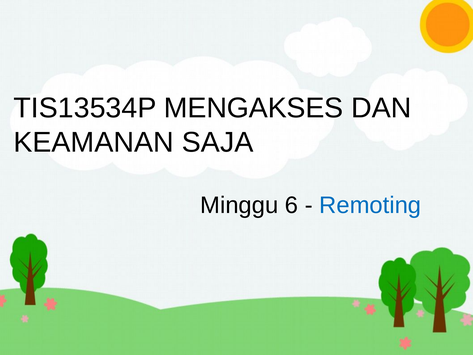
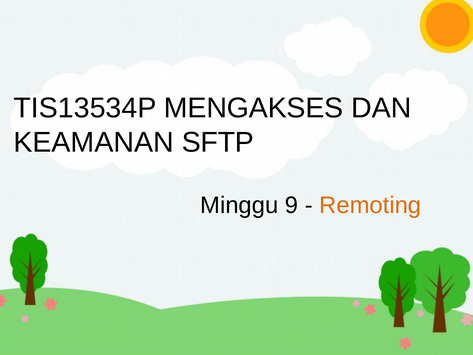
SAJA: SAJA -> SFTP (218, 142)
6: 6 -> 9 (292, 205)
Remoting colour: blue -> orange (370, 205)
